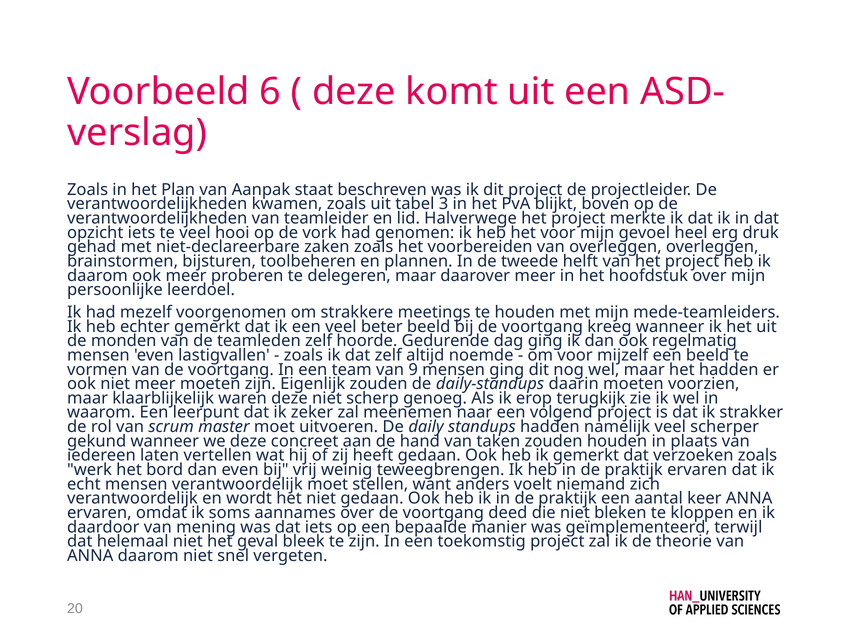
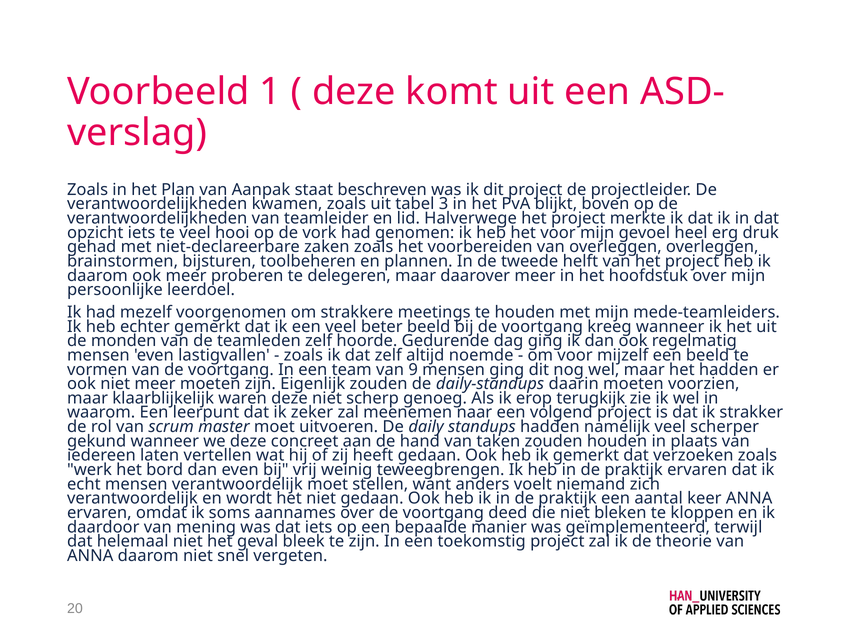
6: 6 -> 1 (270, 92)
